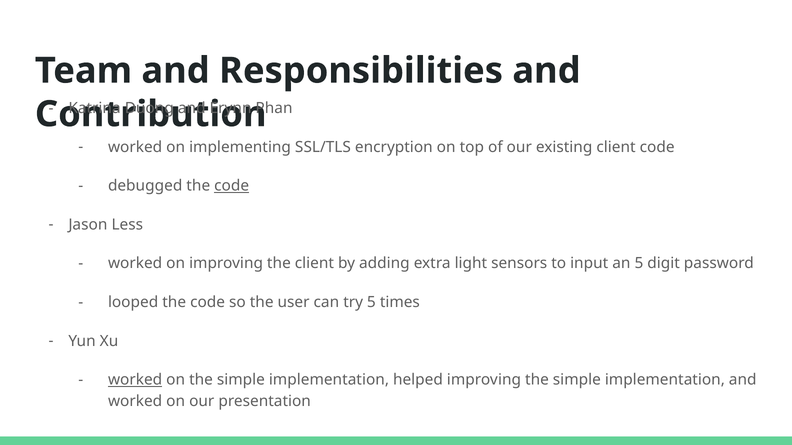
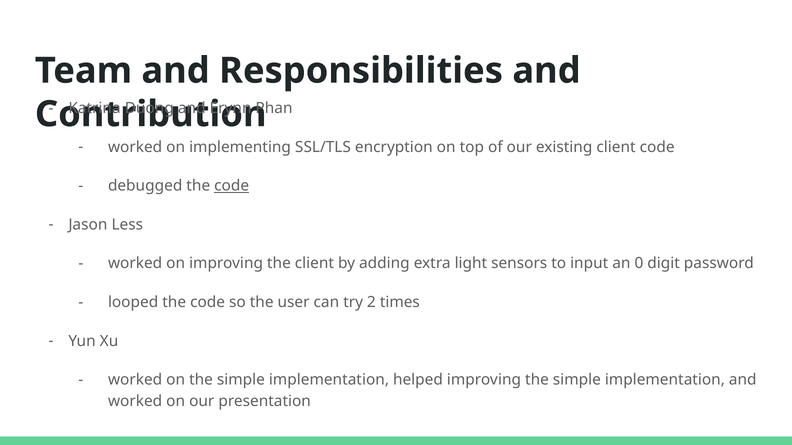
an 5: 5 -> 0 (639, 264)
try 5: 5 -> 2 (371, 303)
worked underline: present -> none (135, 380)
